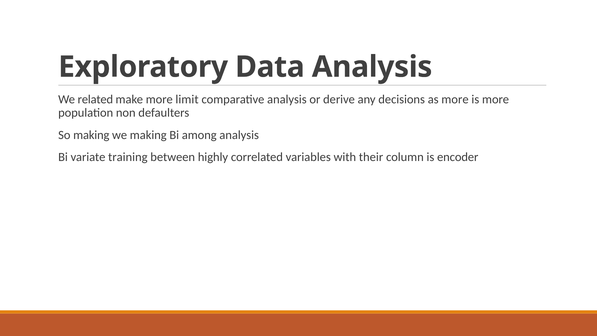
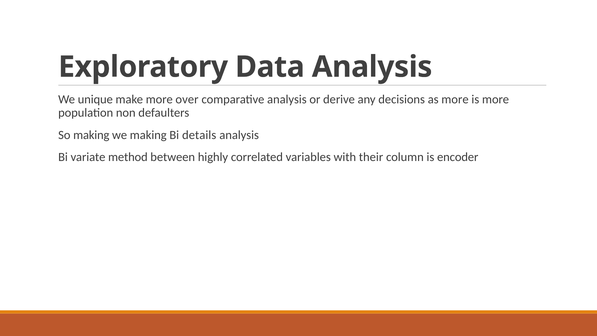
related: related -> unique (95, 99)
limit: limit -> over (187, 99)
among: among -> details (199, 135)
training: training -> method (128, 157)
